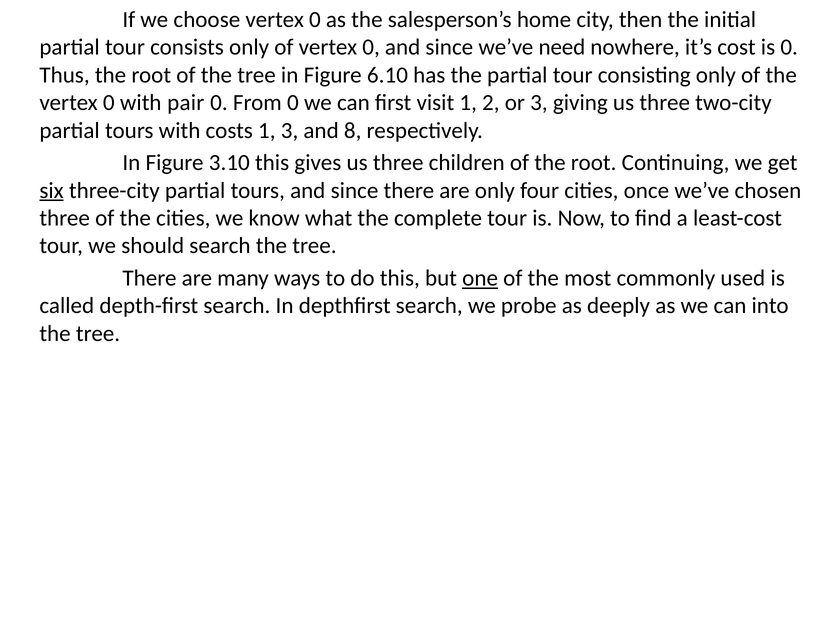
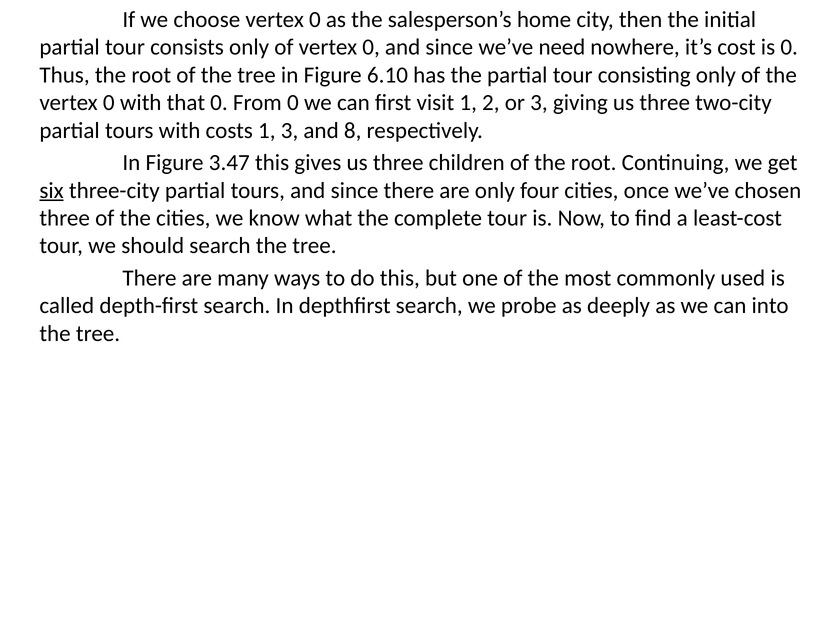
pair: pair -> that (186, 103)
3.10: 3.10 -> 3.47 (229, 163)
one underline: present -> none (480, 278)
